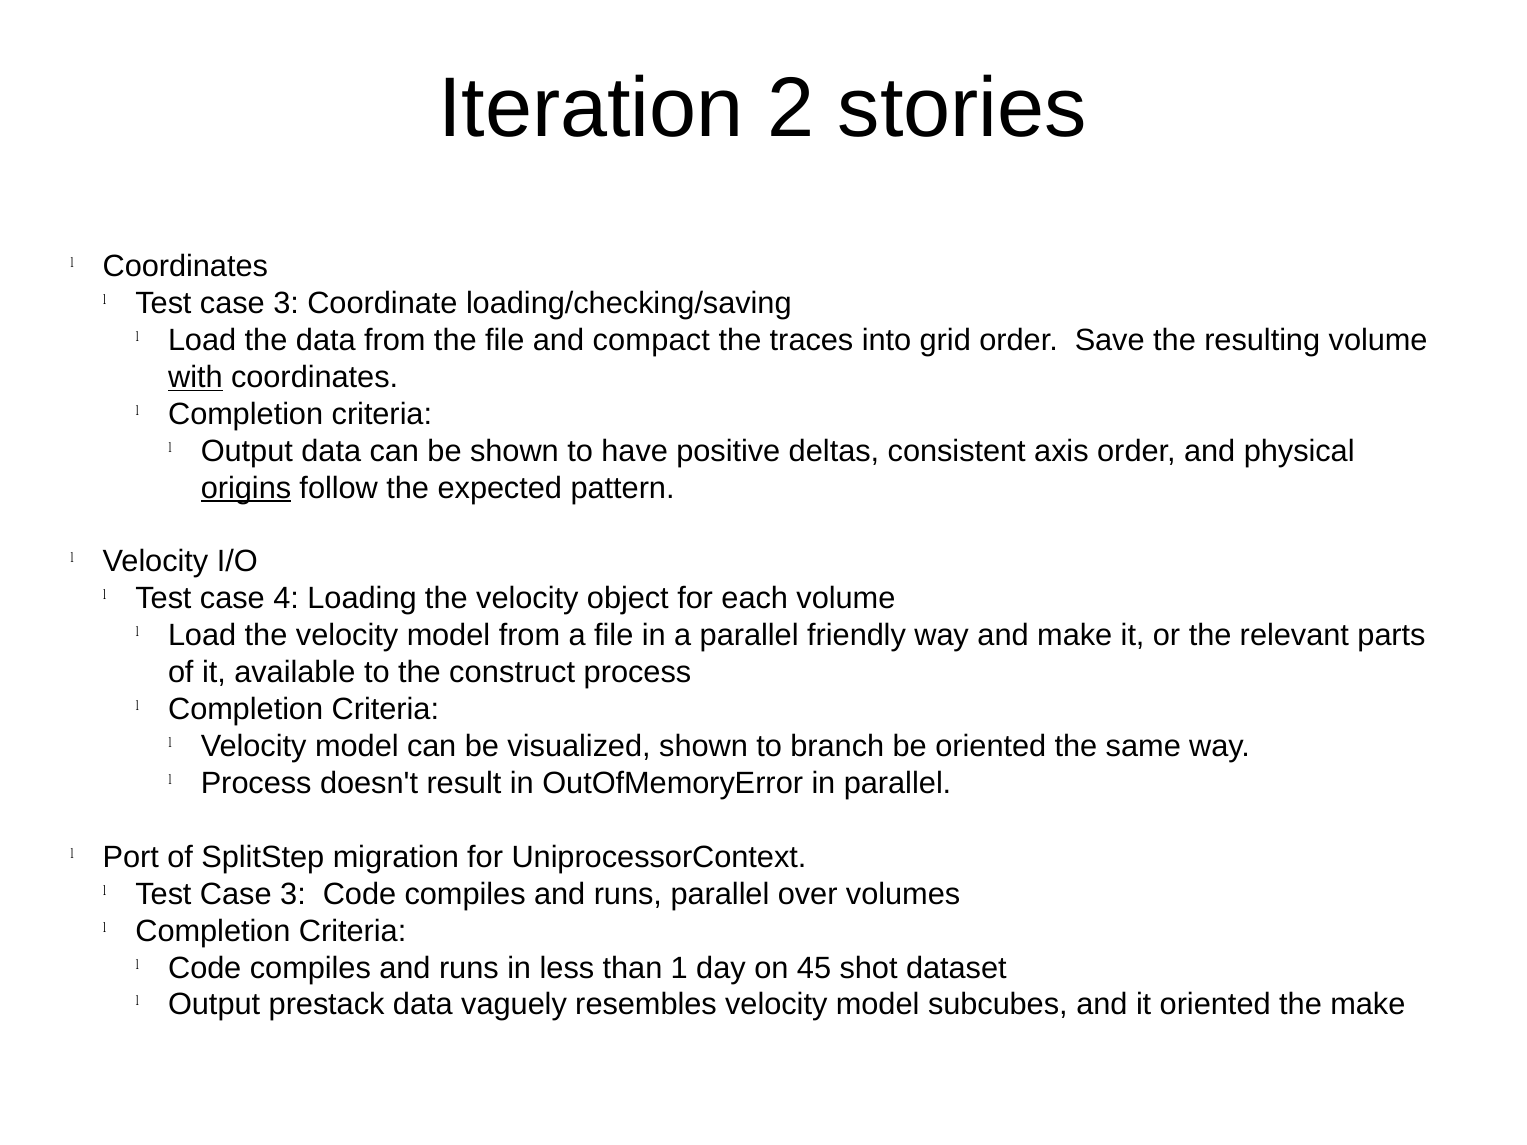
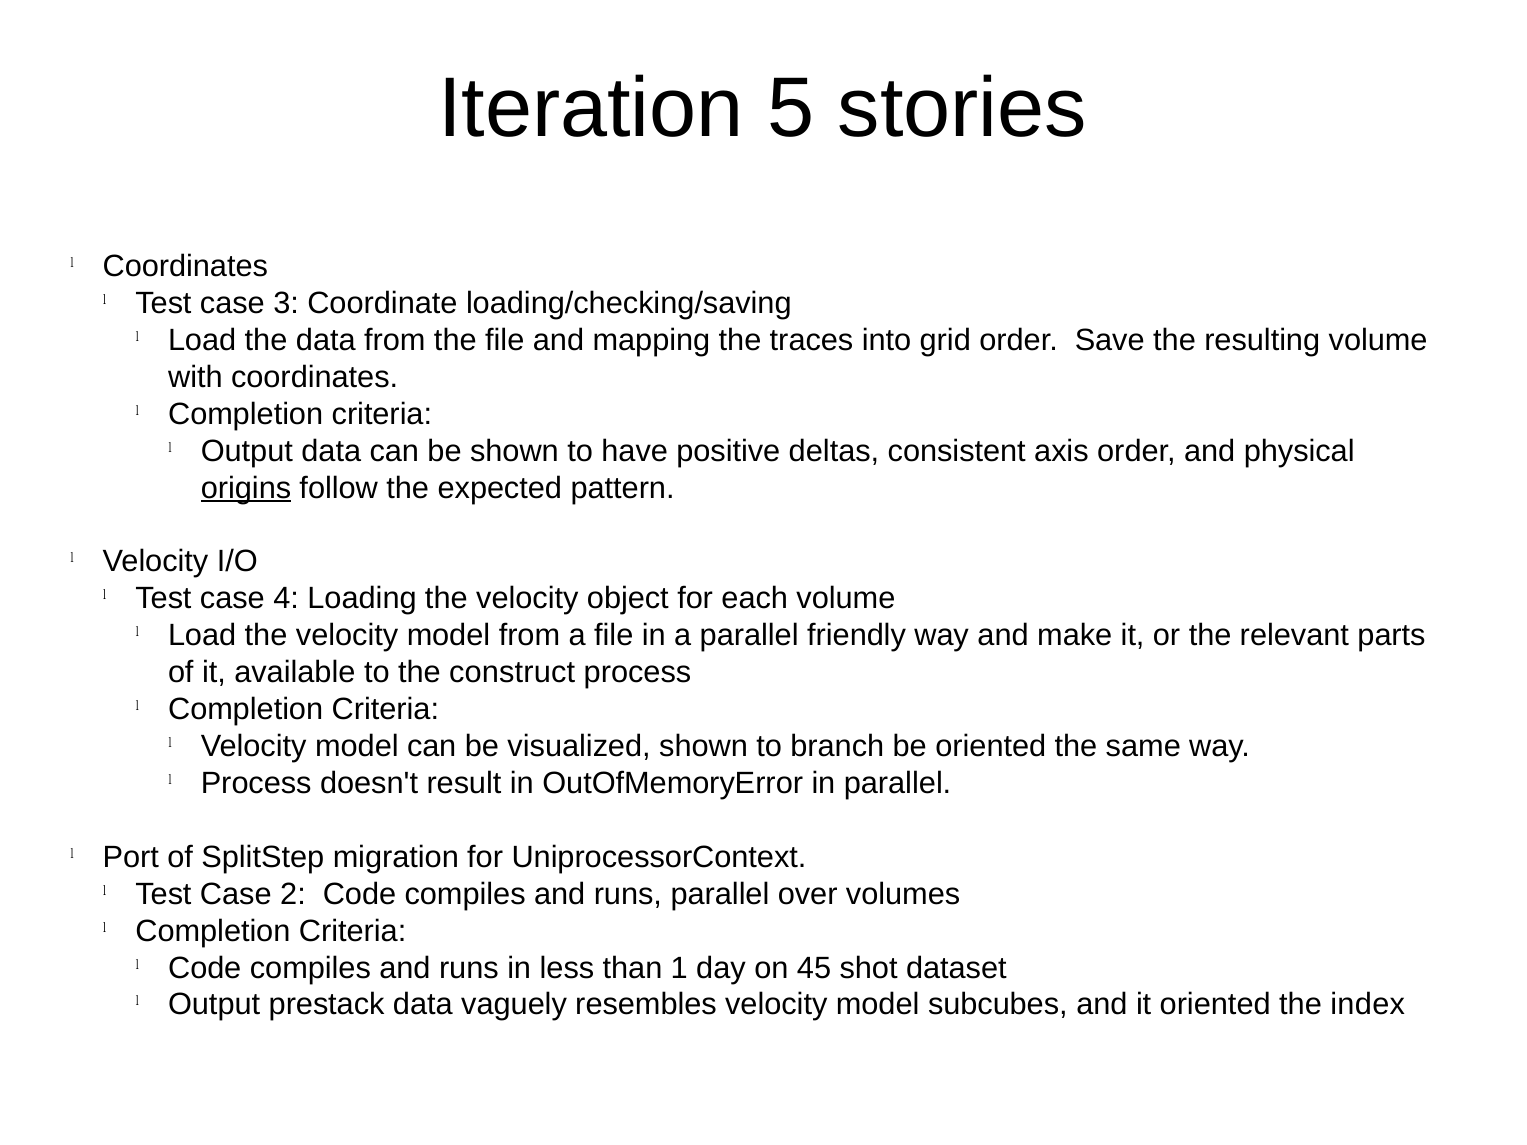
2: 2 -> 5 (791, 108)
compact: compact -> mapping (651, 340)
with underline: present -> none (195, 377)
3: 3 -> 2 (293, 894)
the make: make -> index (1368, 1005)
